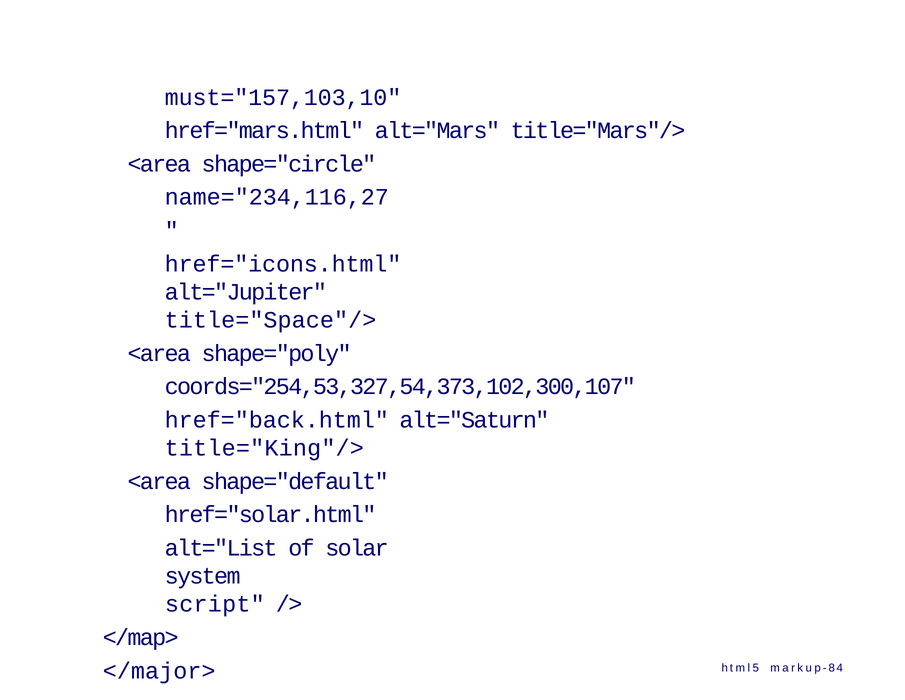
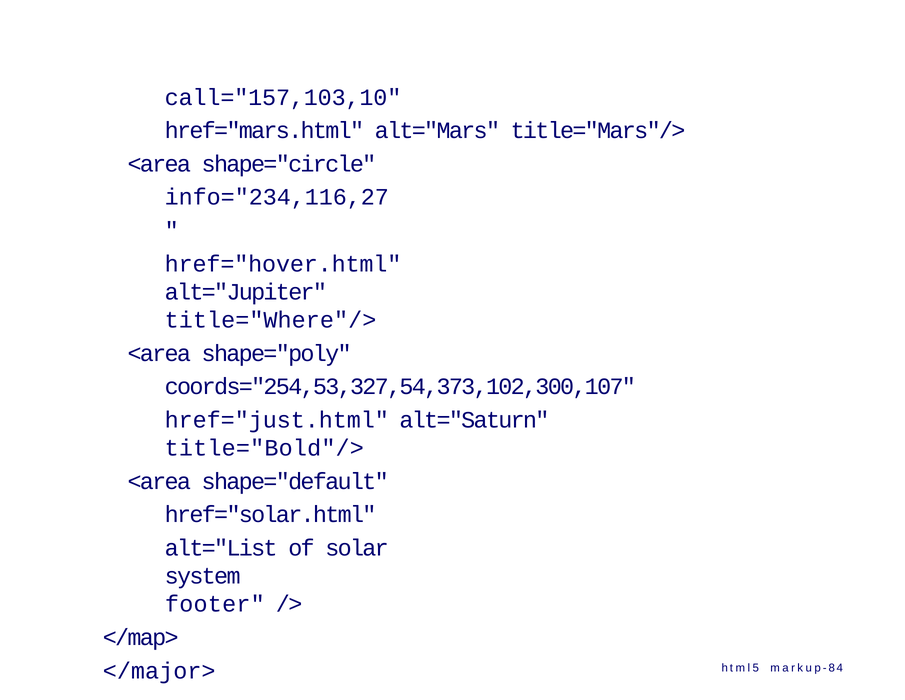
must="157,103,10: must="157,103,10 -> call="157,103,10 (283, 97)
name="234,116,27: name="234,116,27 -> info="234,116,27 (277, 197)
href="icons.html: href="icons.html -> href="hover.html (283, 264)
title="Space"/>: title="Space"/> -> title="Where"/> (271, 320)
href="back.html: href="back.html -> href="just.html (277, 420)
title="King"/>: title="King"/> -> title="Bold"/> (264, 448)
script: script -> footer (215, 604)
